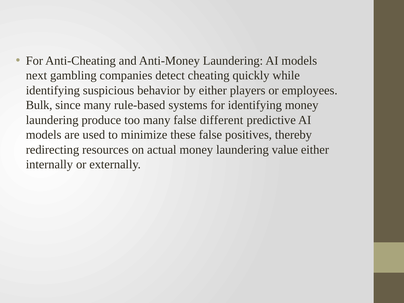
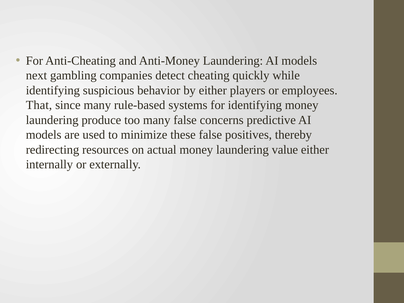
Bulk: Bulk -> That (39, 105)
different: different -> concerns (222, 120)
